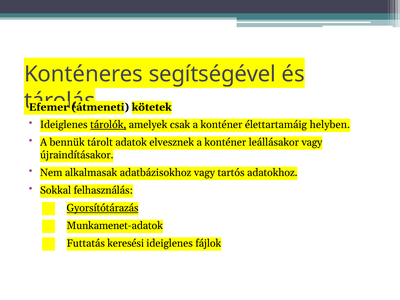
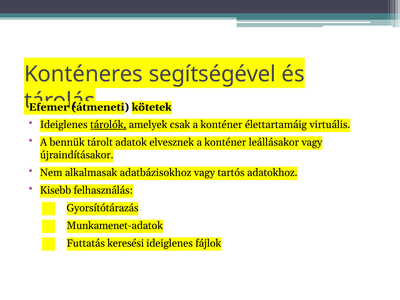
helyben: helyben -> virtuális (330, 125)
Sokkal: Sokkal -> Kisebb (56, 190)
Gyorsítótárazás underline: present -> none (103, 208)
